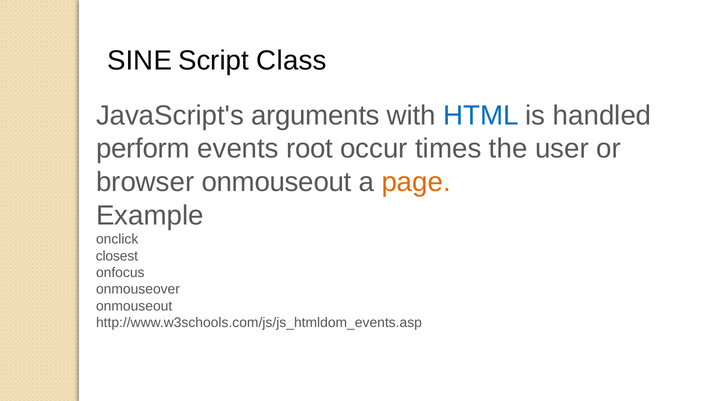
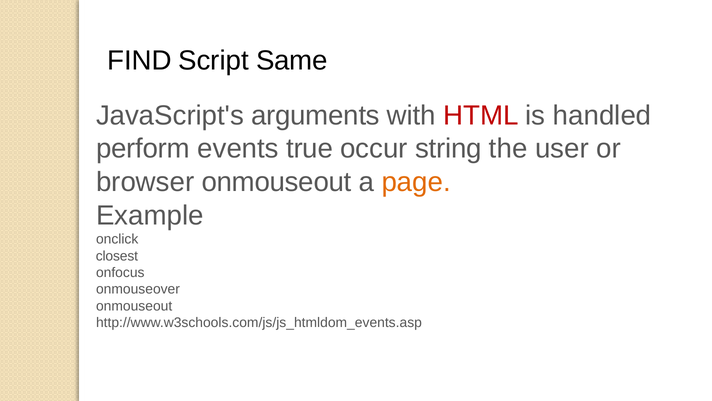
SINE: SINE -> FIND (140, 60)
Class: Class -> Same (292, 60)
HTML colour: blue -> red (481, 115)
root: root -> true (310, 149)
times: times -> string (448, 149)
